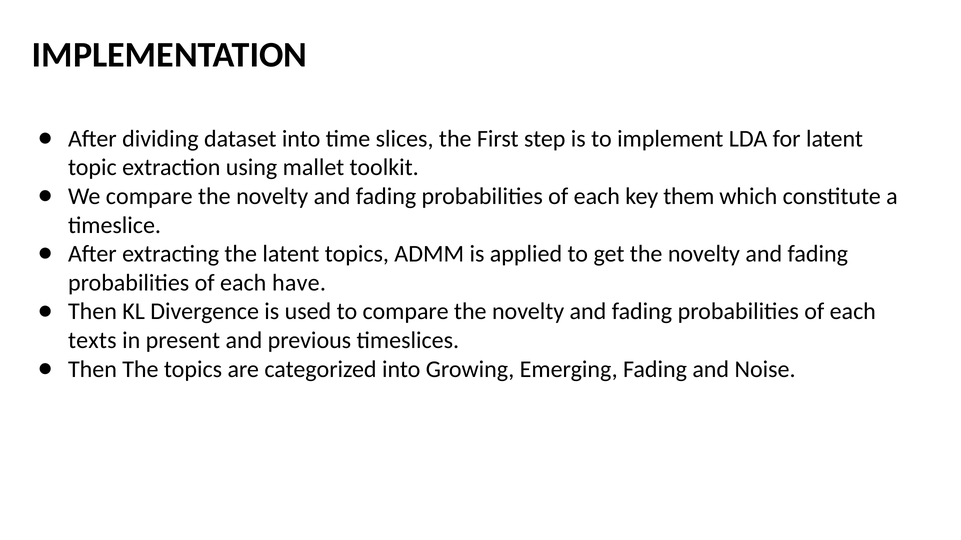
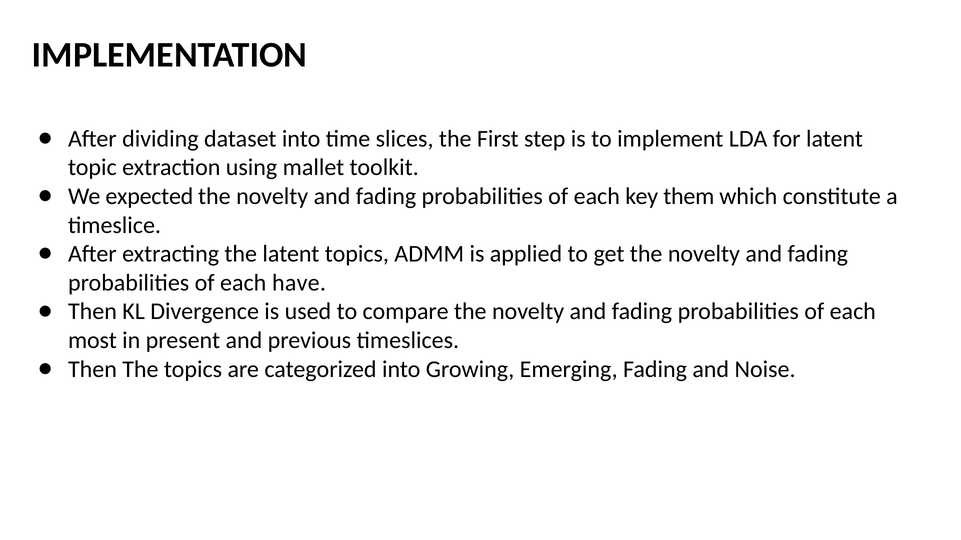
We compare: compare -> expected (149, 197)
texts: texts -> most (92, 341)
